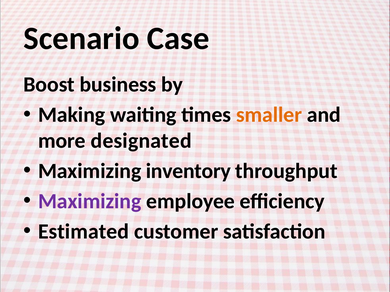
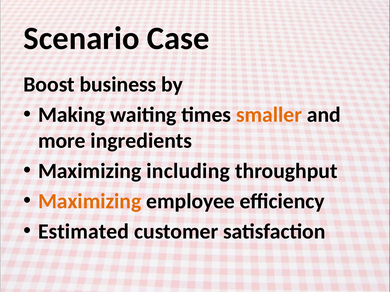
designated: designated -> ingredients (141, 141)
inventory: inventory -> including (188, 171)
Maximizing colour: purple -> orange (90, 202)
